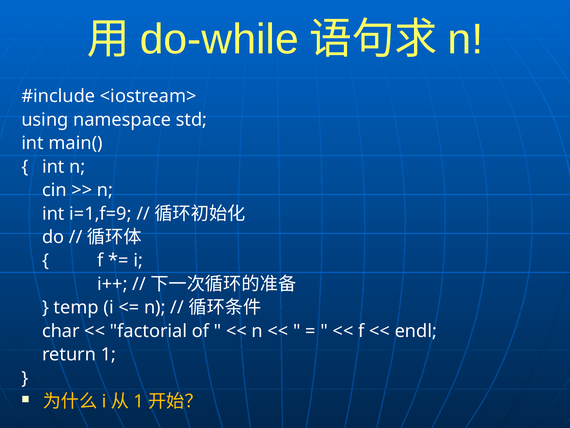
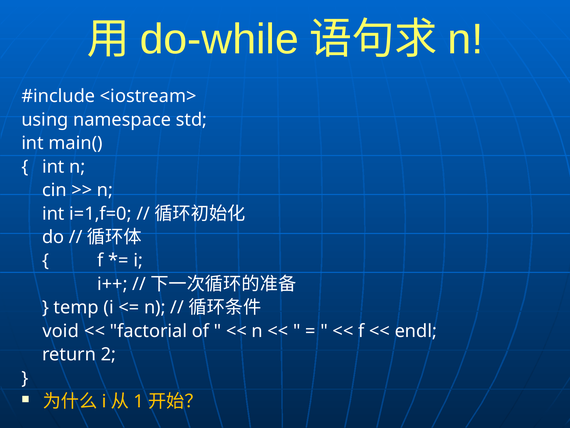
i=1,f=9: i=1,f=9 -> i=1,f=0 (100, 213)
char: char -> void (61, 331)
return 1: 1 -> 2 (108, 354)
